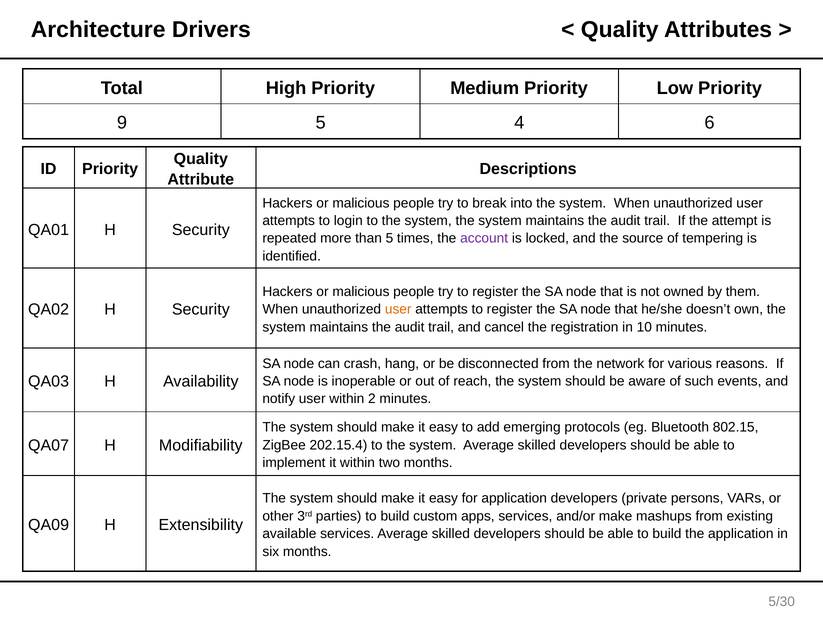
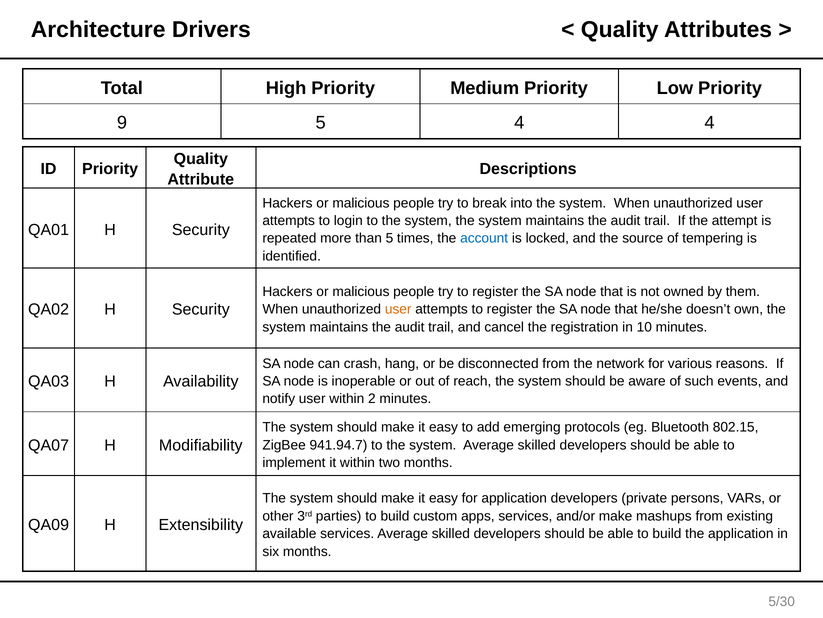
4 6: 6 -> 4 (709, 123)
account colour: purple -> blue (484, 238)
202.15.4: 202.15.4 -> 941.94.7 (338, 445)
